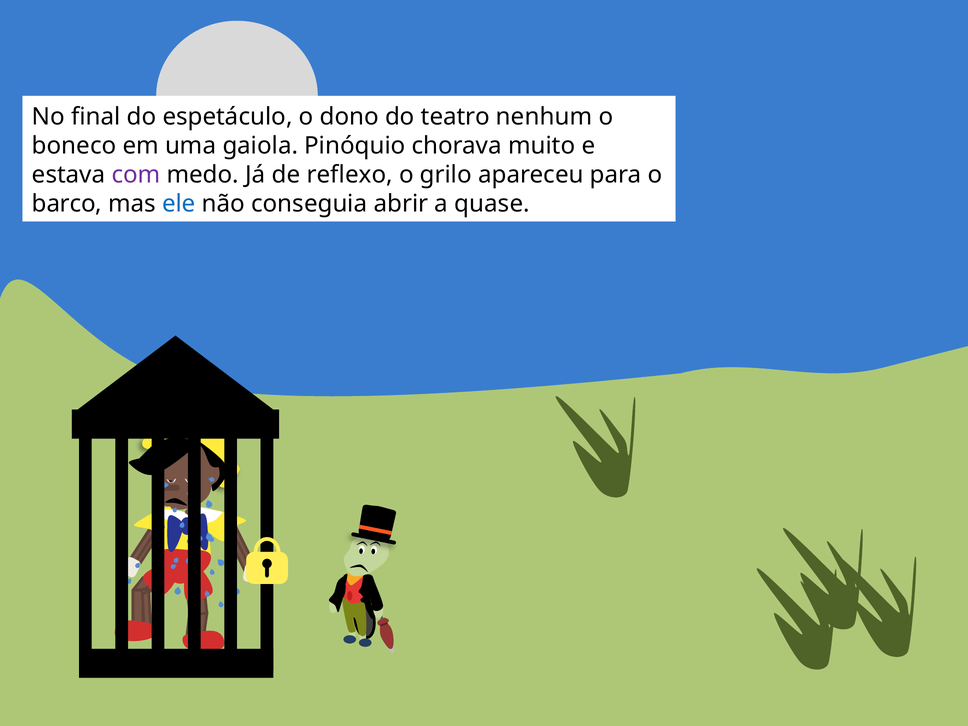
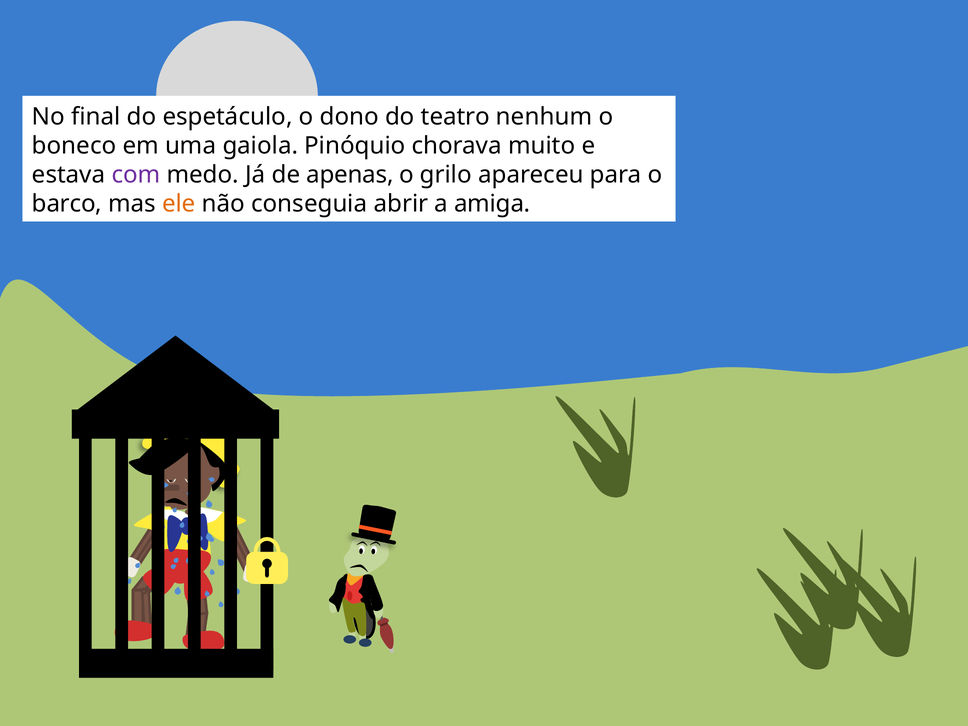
reflexo: reflexo -> apenas (350, 175)
ele colour: blue -> orange (179, 204)
quase: quase -> amiga (492, 204)
